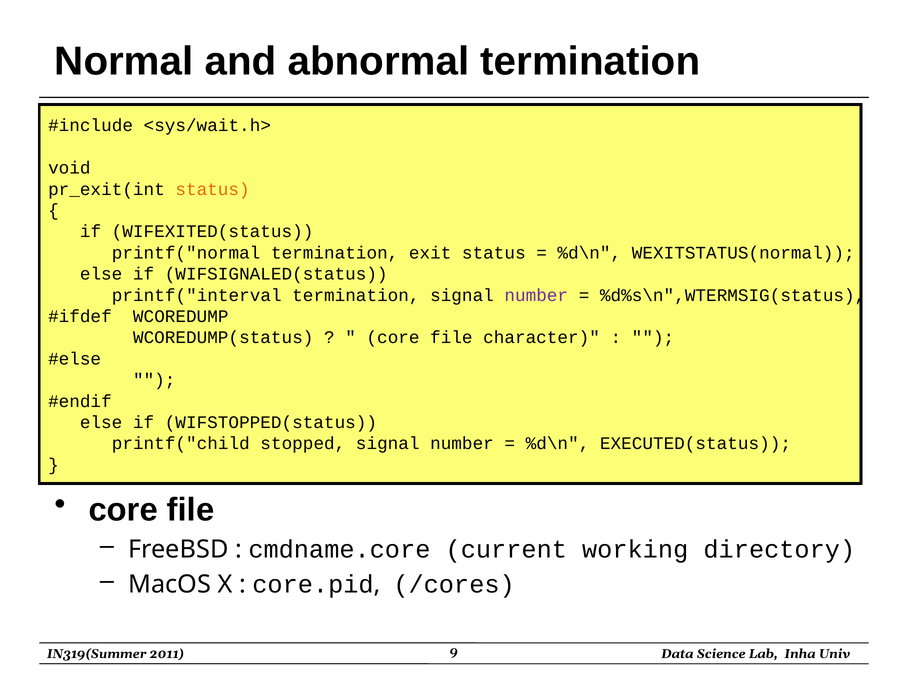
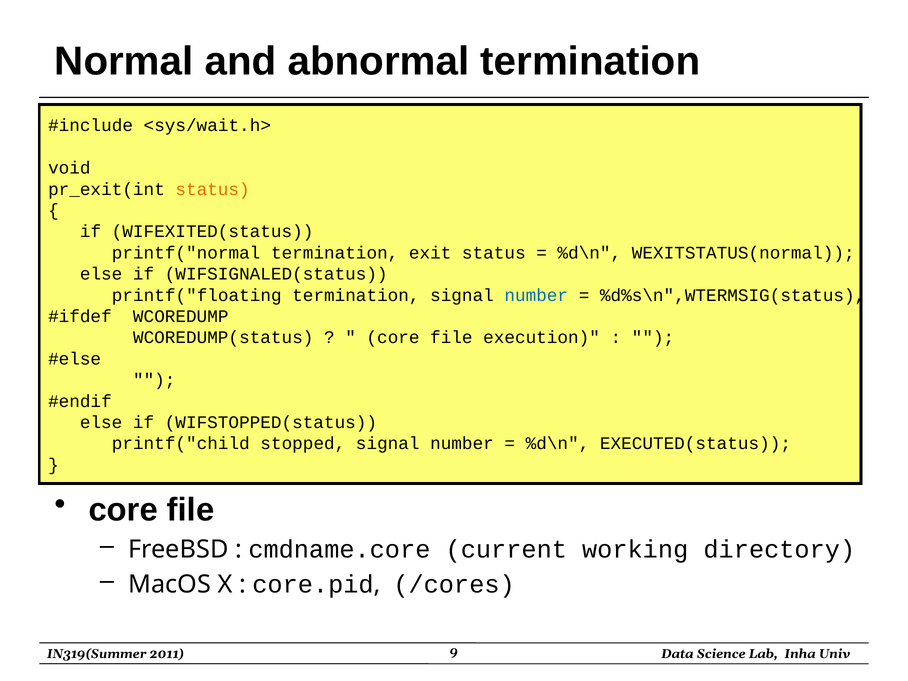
printf("interval: printf("interval -> printf("floating (197, 295)
number colour: purple -> blue (536, 295)
character: character -> execution (542, 338)
